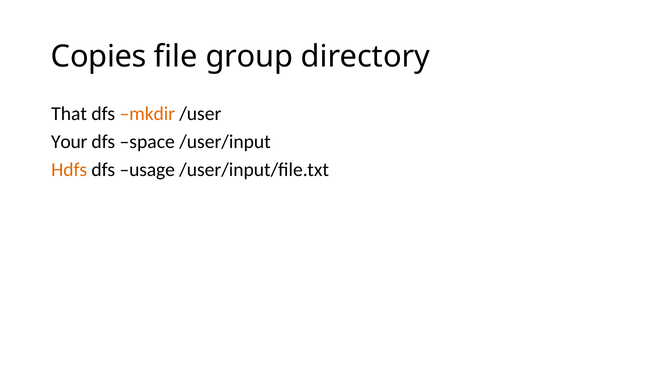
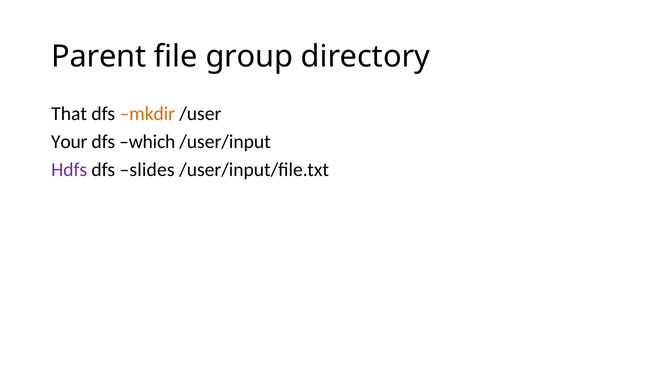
Copies: Copies -> Parent (99, 56)
space: space -> which (147, 142)
Hdfs colour: orange -> purple (69, 170)
usage: usage -> slides (147, 170)
